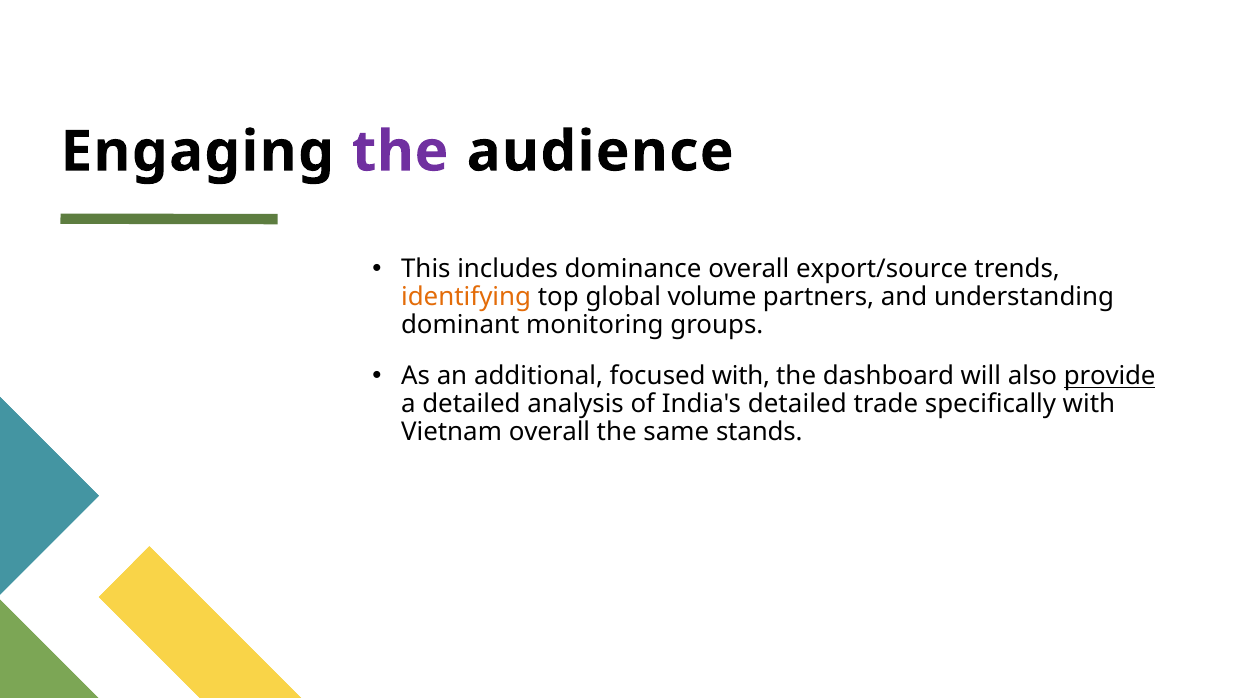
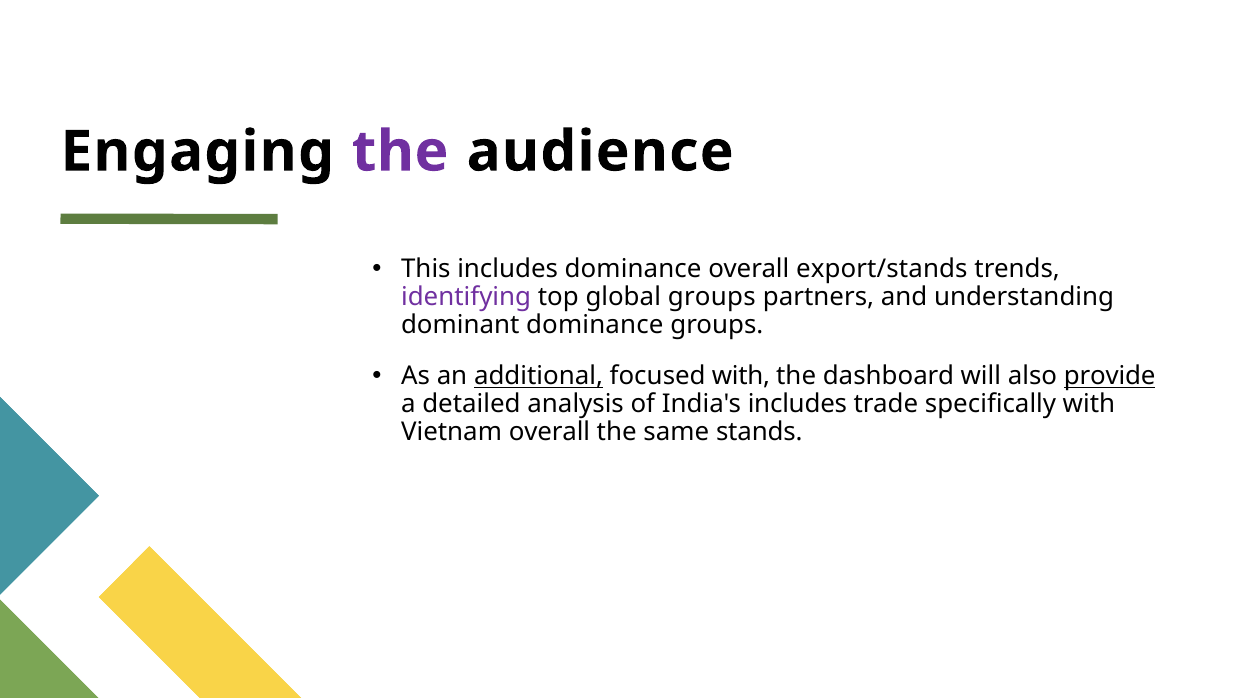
export/source: export/source -> export/stands (882, 269)
identifying colour: orange -> purple (466, 297)
global volume: volume -> groups (712, 297)
dominant monitoring: monitoring -> dominance (595, 325)
additional underline: none -> present (539, 376)
India's detailed: detailed -> includes (797, 404)
